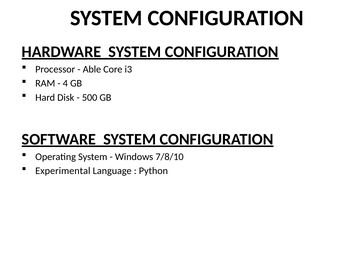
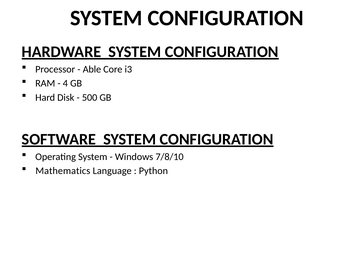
Experimental: Experimental -> Mathematics (63, 170)
